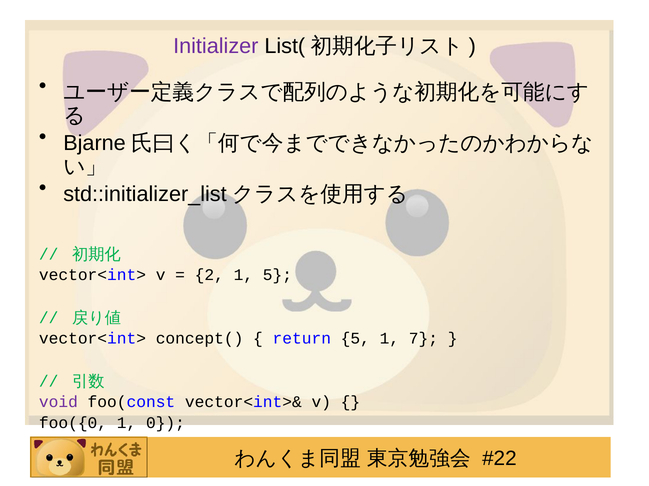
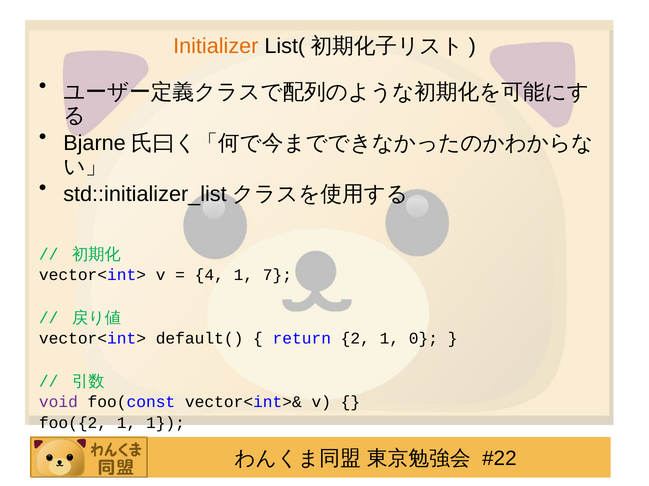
Initializer colour: purple -> orange (216, 46)
2: 2 -> 4 (209, 275)
1 5: 5 -> 7 (277, 275)
concept(: concept( -> default( (200, 339)
return 5: 5 -> 2 (355, 339)
7: 7 -> 0 (423, 339)
foo({0: foo({0 -> foo({2 (73, 423)
1 0: 0 -> 1 (165, 423)
